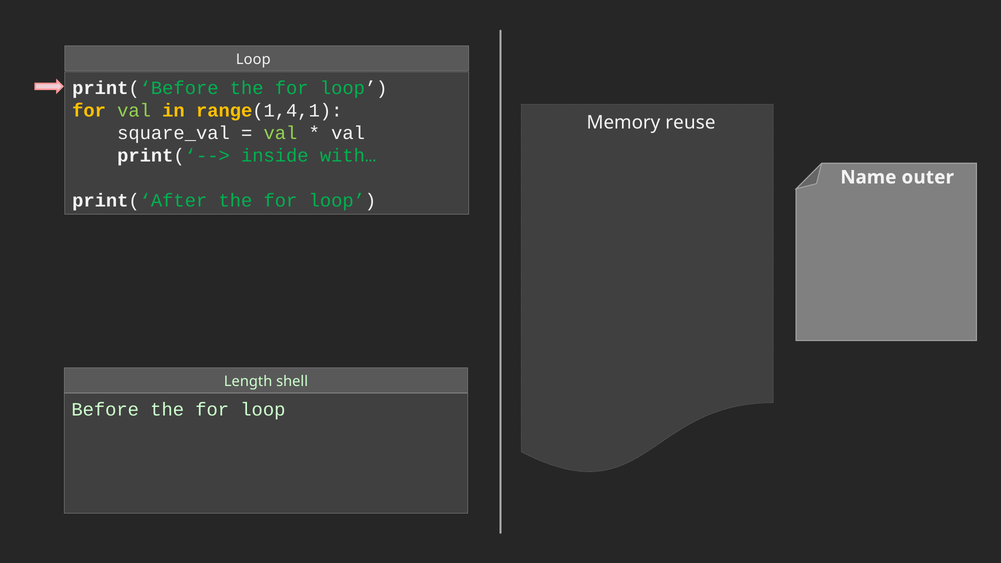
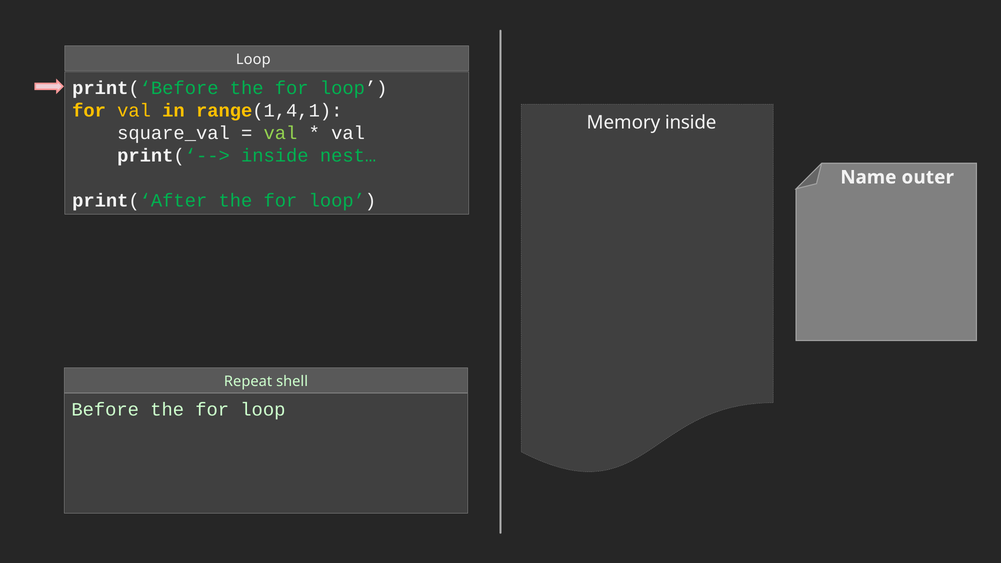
val colour: light green -> yellow (134, 110)
Memory reuse: reuse -> inside (691, 123)
with…: with… -> nest… (348, 155)
Length: Length -> Repeat (248, 381)
